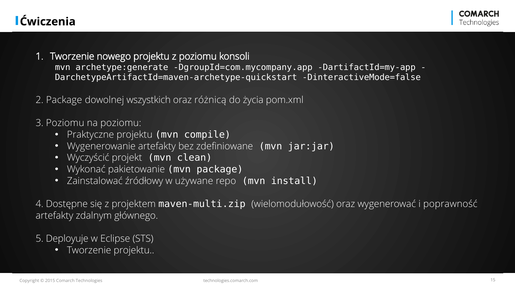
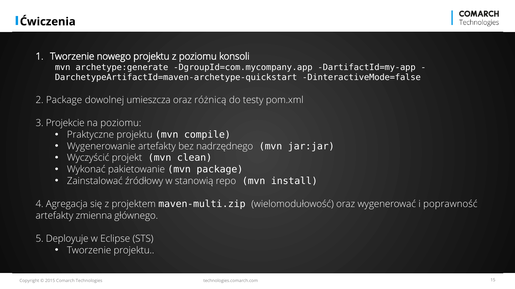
wszystkich: wszystkich -> umieszcza (149, 100)
życia: życia -> testy (253, 100)
3 Poziomu: Poziomu -> Projekcie (65, 123)
zdefiniowane: zdefiniowane -> nadrzędnego (225, 147)
używane: używane -> stanowią (194, 181)
Dostępne: Dostępne -> Agregacja (67, 205)
zdalnym: zdalnym -> zmienna (94, 216)
